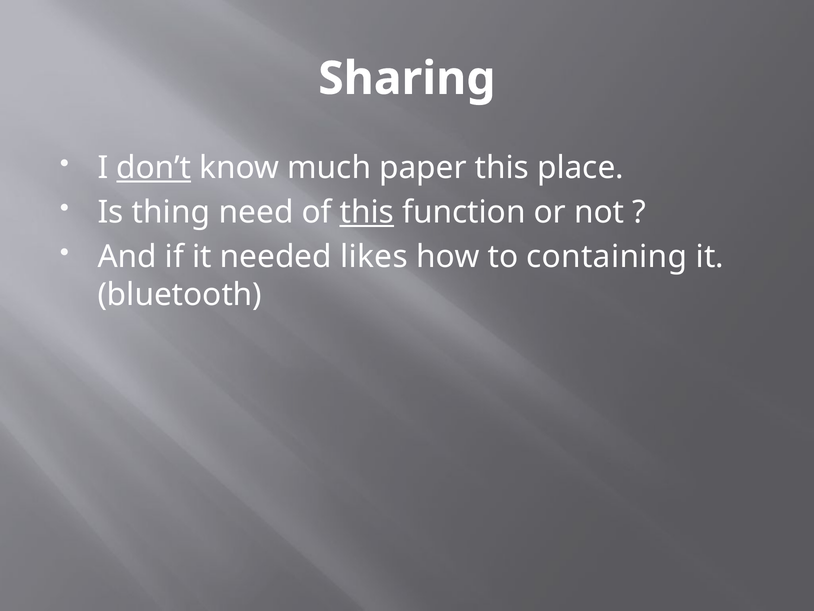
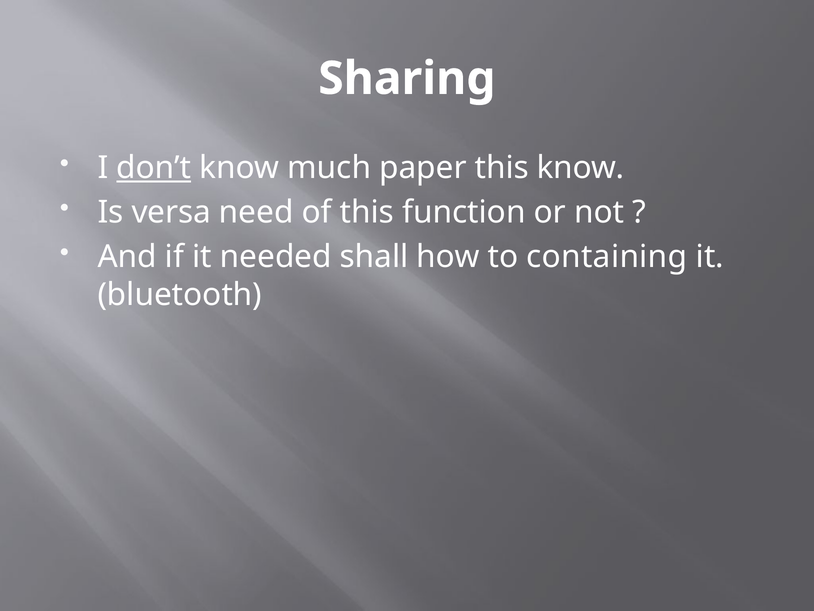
this place: place -> know (581, 168)
thing: thing -> versa (171, 212)
this underline: present -> none (367, 212)
likes: likes -> shall (374, 256)
